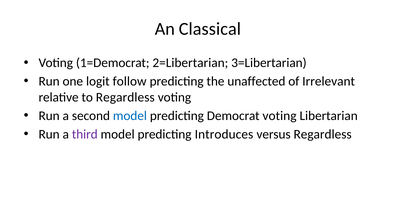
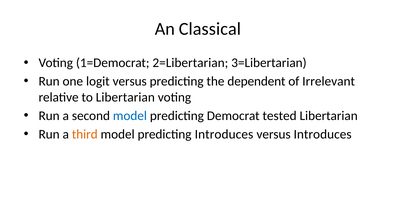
logit follow: follow -> versus (130, 81)
unaffected: unaffected -> dependent (256, 81)
to Regardless: Regardless -> Libertarian (125, 97)
Democrat voting: voting -> tested (280, 116)
third colour: purple -> orange (85, 134)
versus Regardless: Regardless -> Introduces (323, 134)
